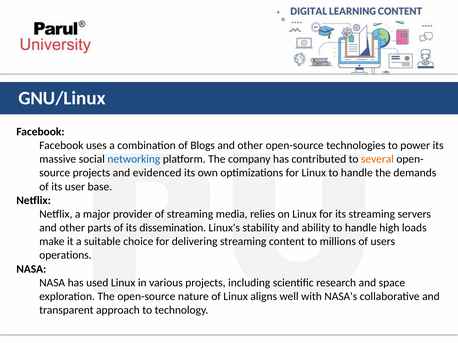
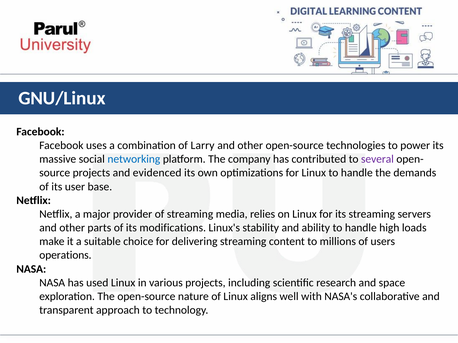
Blogs: Blogs -> Larry (203, 146)
several colour: orange -> purple (377, 159)
dissemination: dissemination -> modifications (173, 228)
